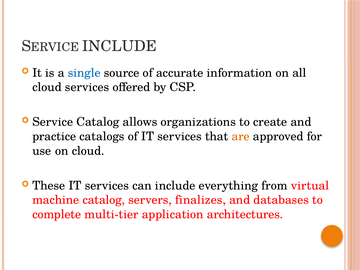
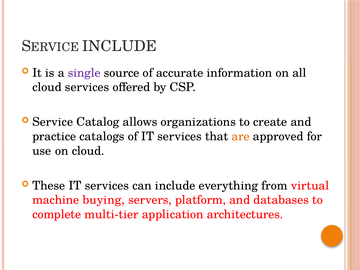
single colour: blue -> purple (84, 73)
machine catalog: catalog -> buying (104, 200)
finalizes: finalizes -> platform (201, 200)
